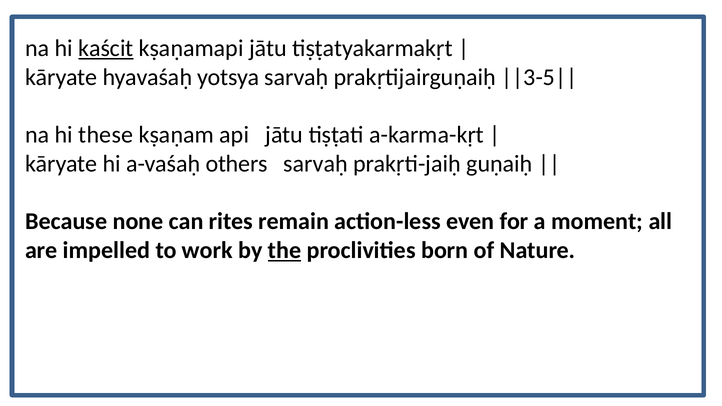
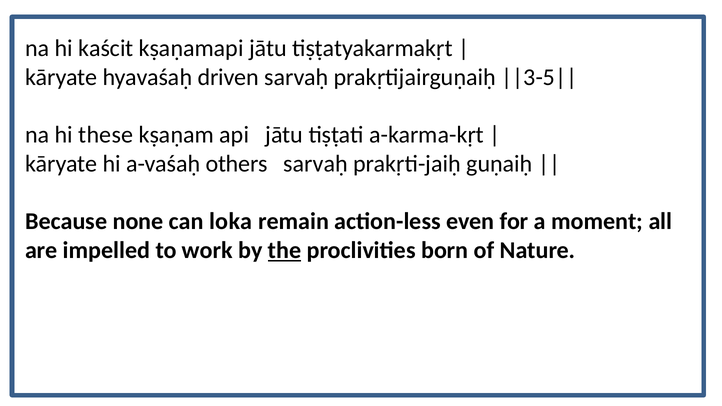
kaścit underline: present -> none (106, 48)
yotsya: yotsya -> driven (228, 77)
rites: rites -> loka (231, 222)
